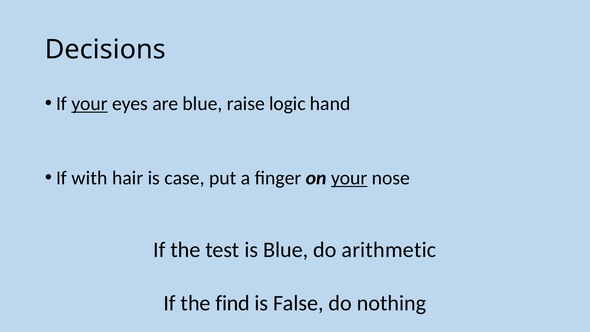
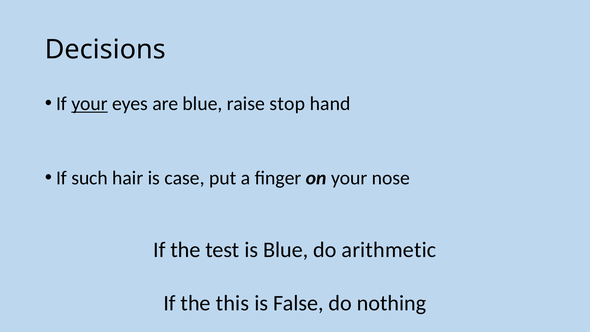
logic: logic -> stop (287, 104)
with: with -> such (90, 178)
your underline: present -> none (349, 178)
find: find -> this (233, 303)
